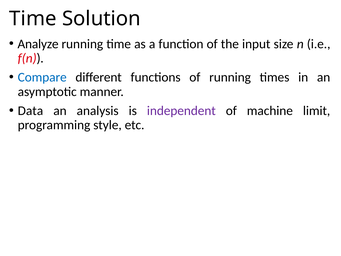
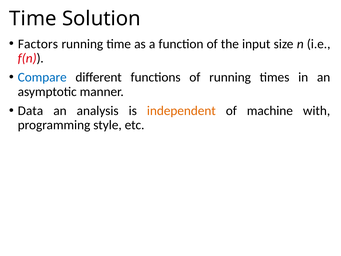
Analyze: Analyze -> Factors (38, 44)
independent colour: purple -> orange (181, 111)
limit: limit -> with (317, 111)
